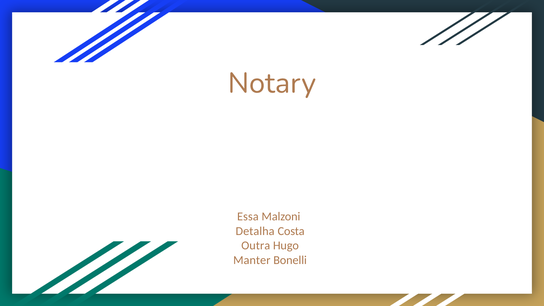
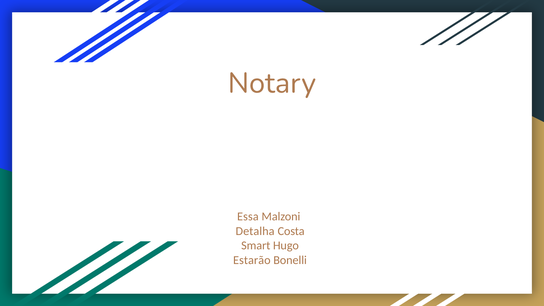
Outra: Outra -> Smart (256, 246)
Manter: Manter -> Estarão (252, 260)
